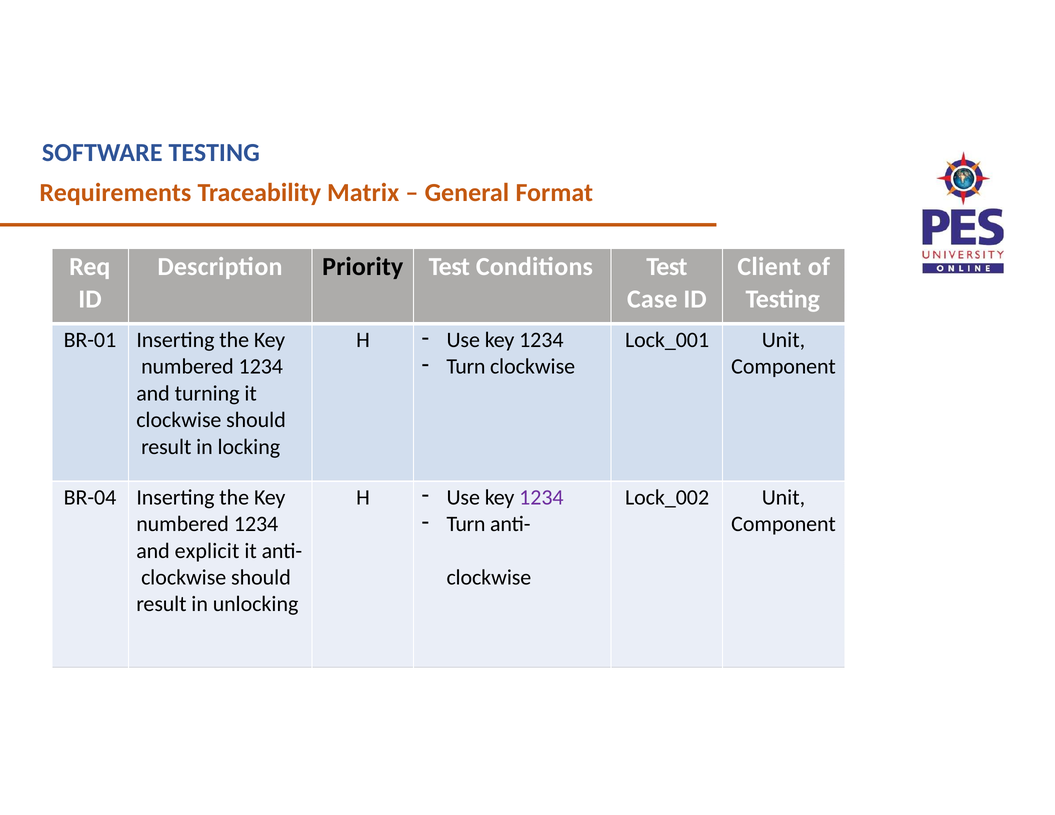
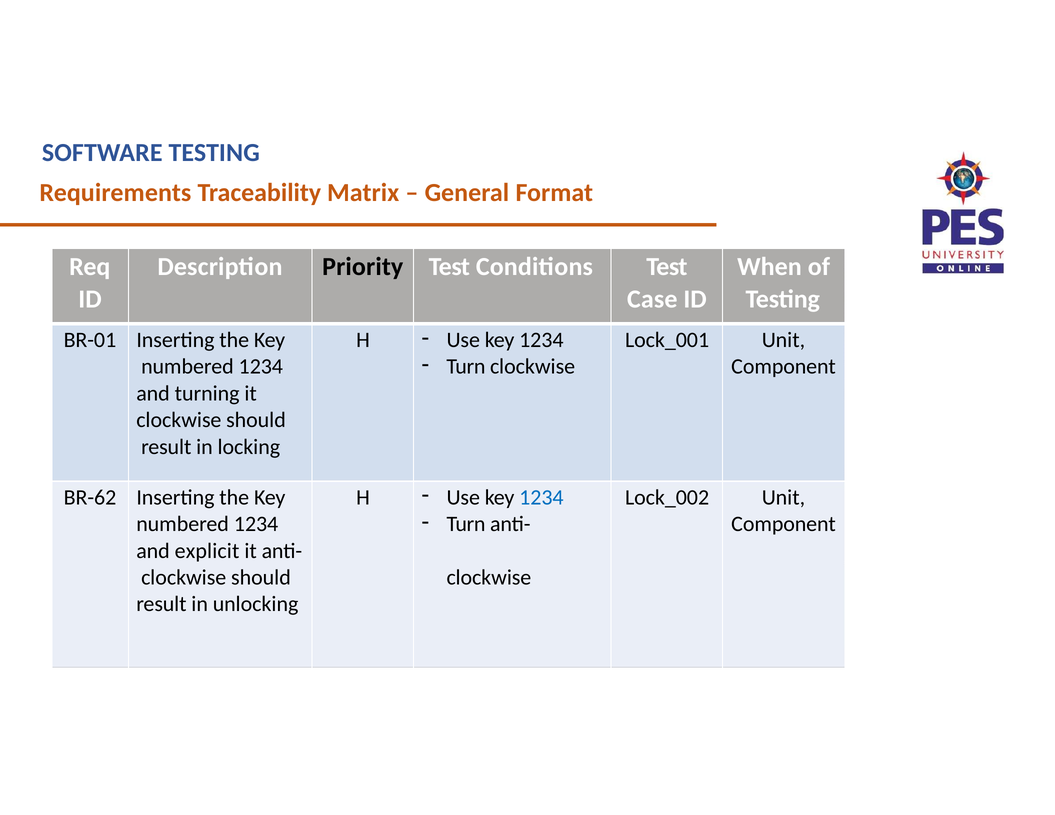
Client: Client -> When (769, 267)
BR-04: BR-04 -> BR-62 (90, 498)
1234 colour: purple -> blue (541, 498)
